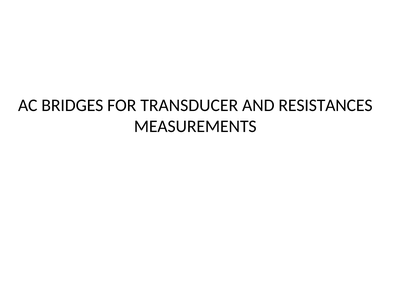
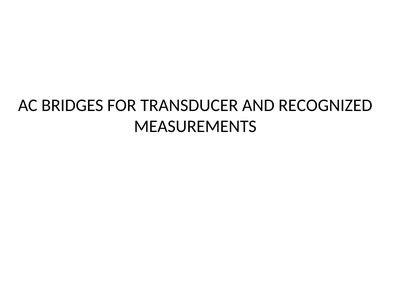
RESISTANCES: RESISTANCES -> RECOGNIZED (325, 105)
